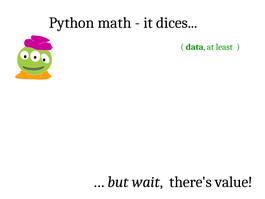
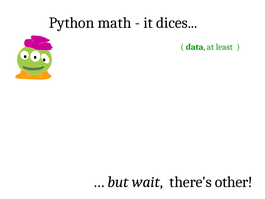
value: value -> other (234, 182)
